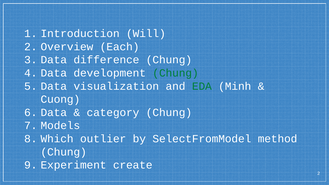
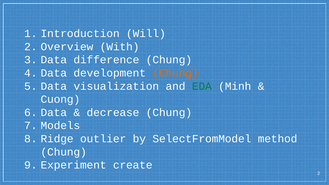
Each: Each -> With (120, 47)
Chung colour: green -> orange (176, 73)
category: category -> decrease (113, 113)
Which: Which -> Ridge (57, 139)
